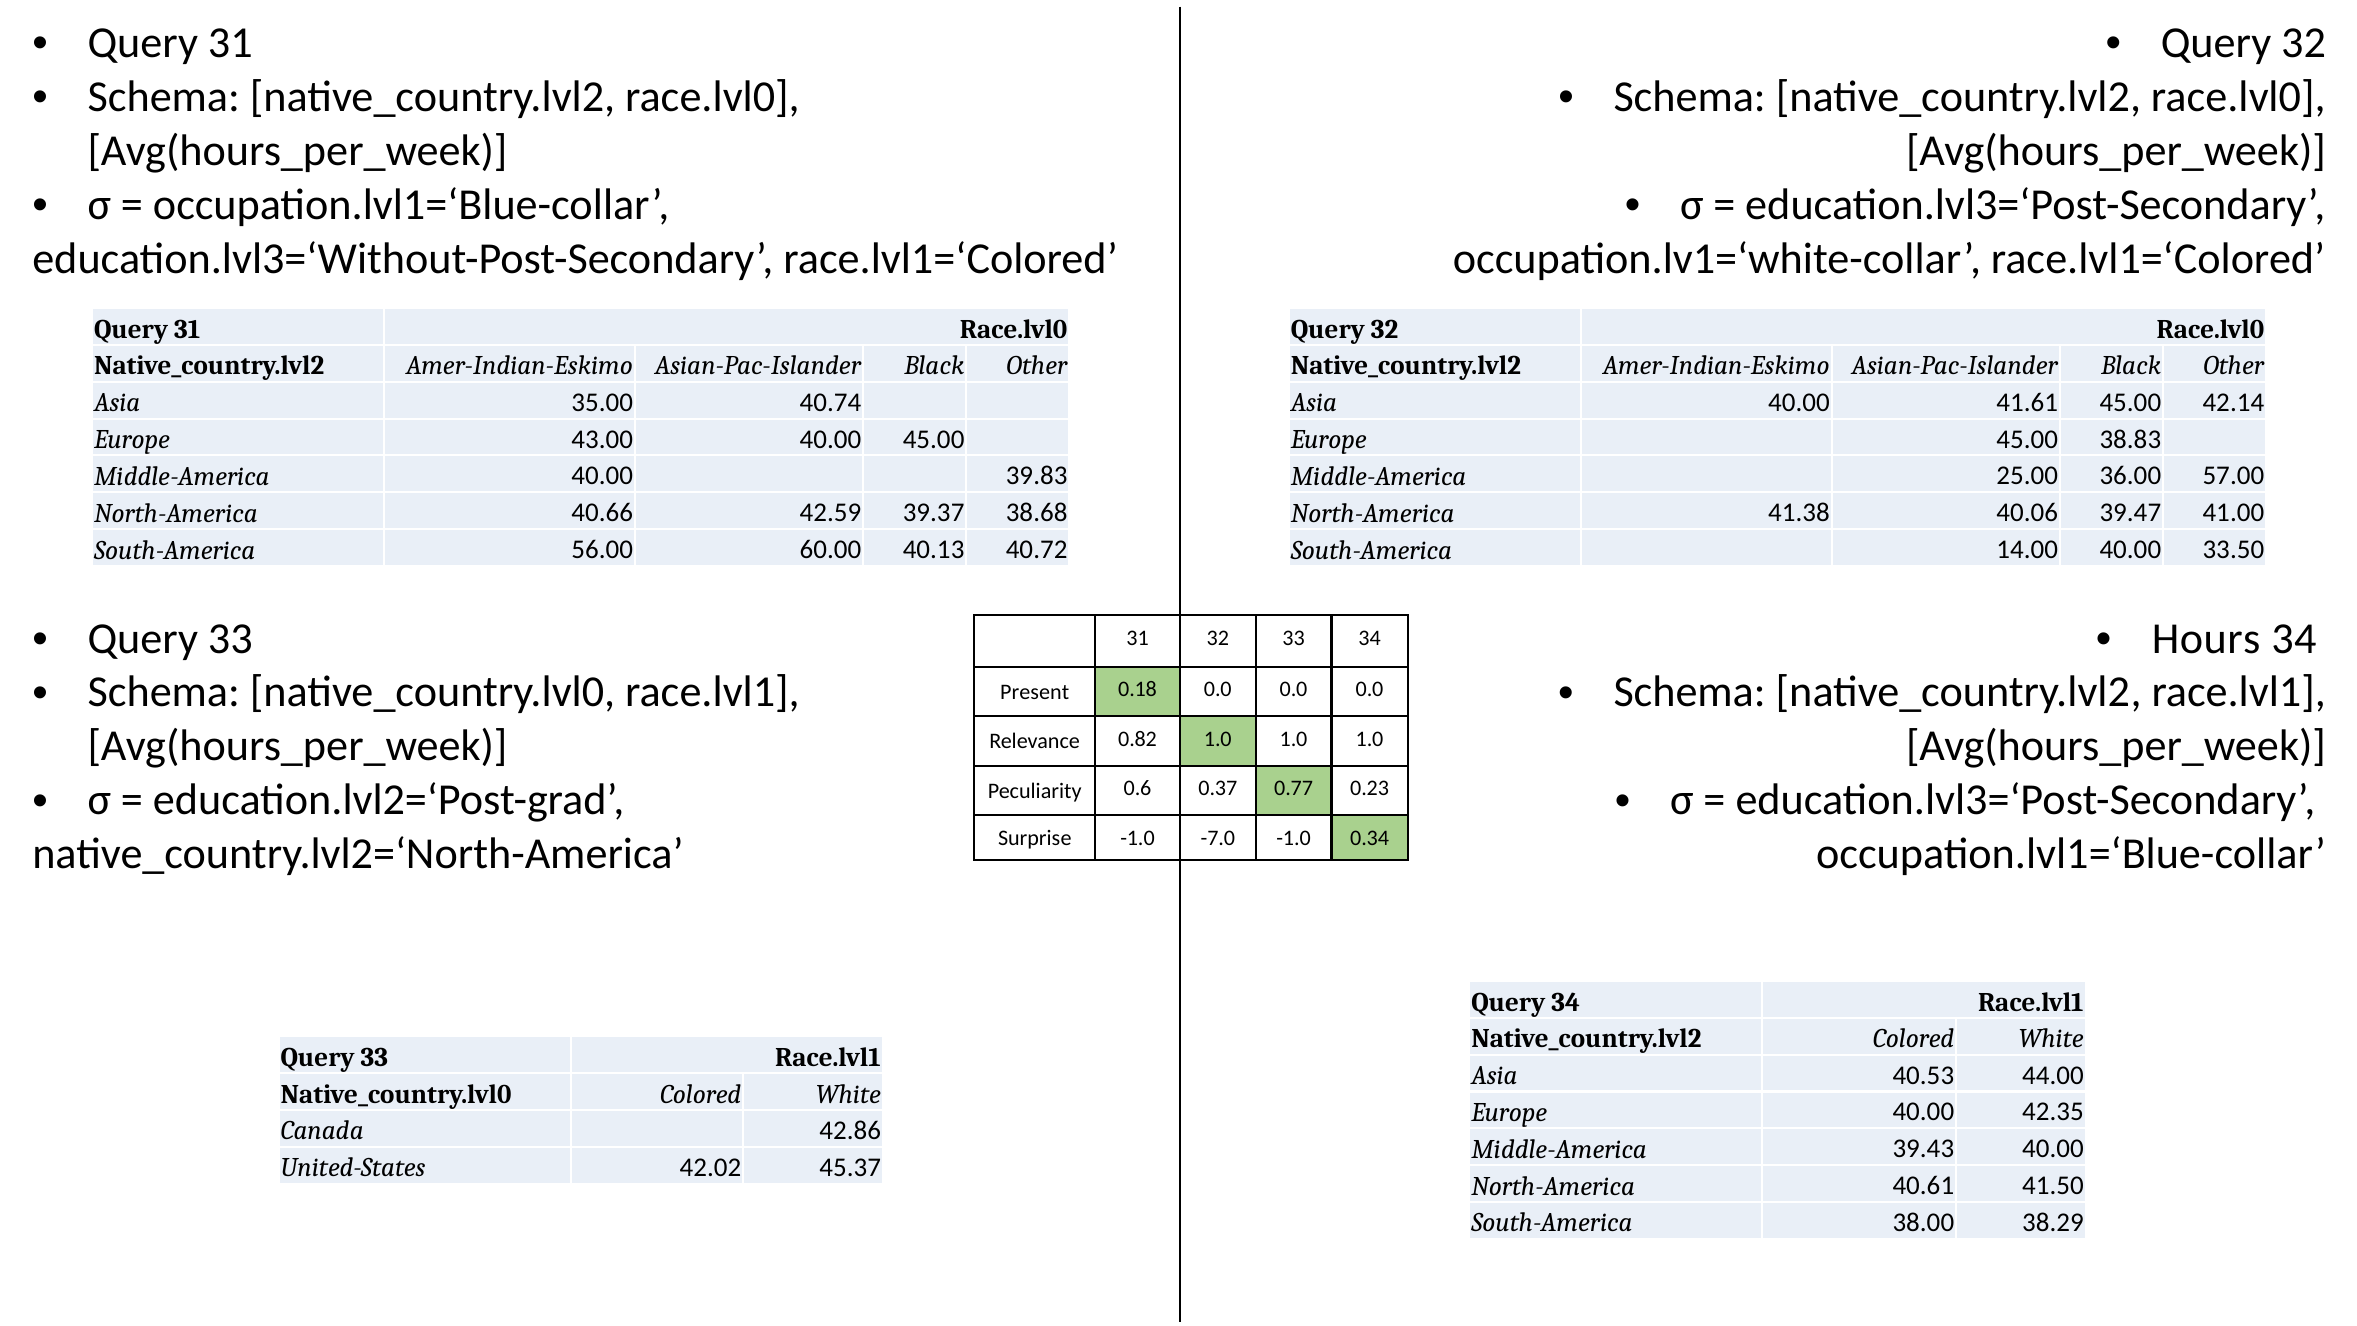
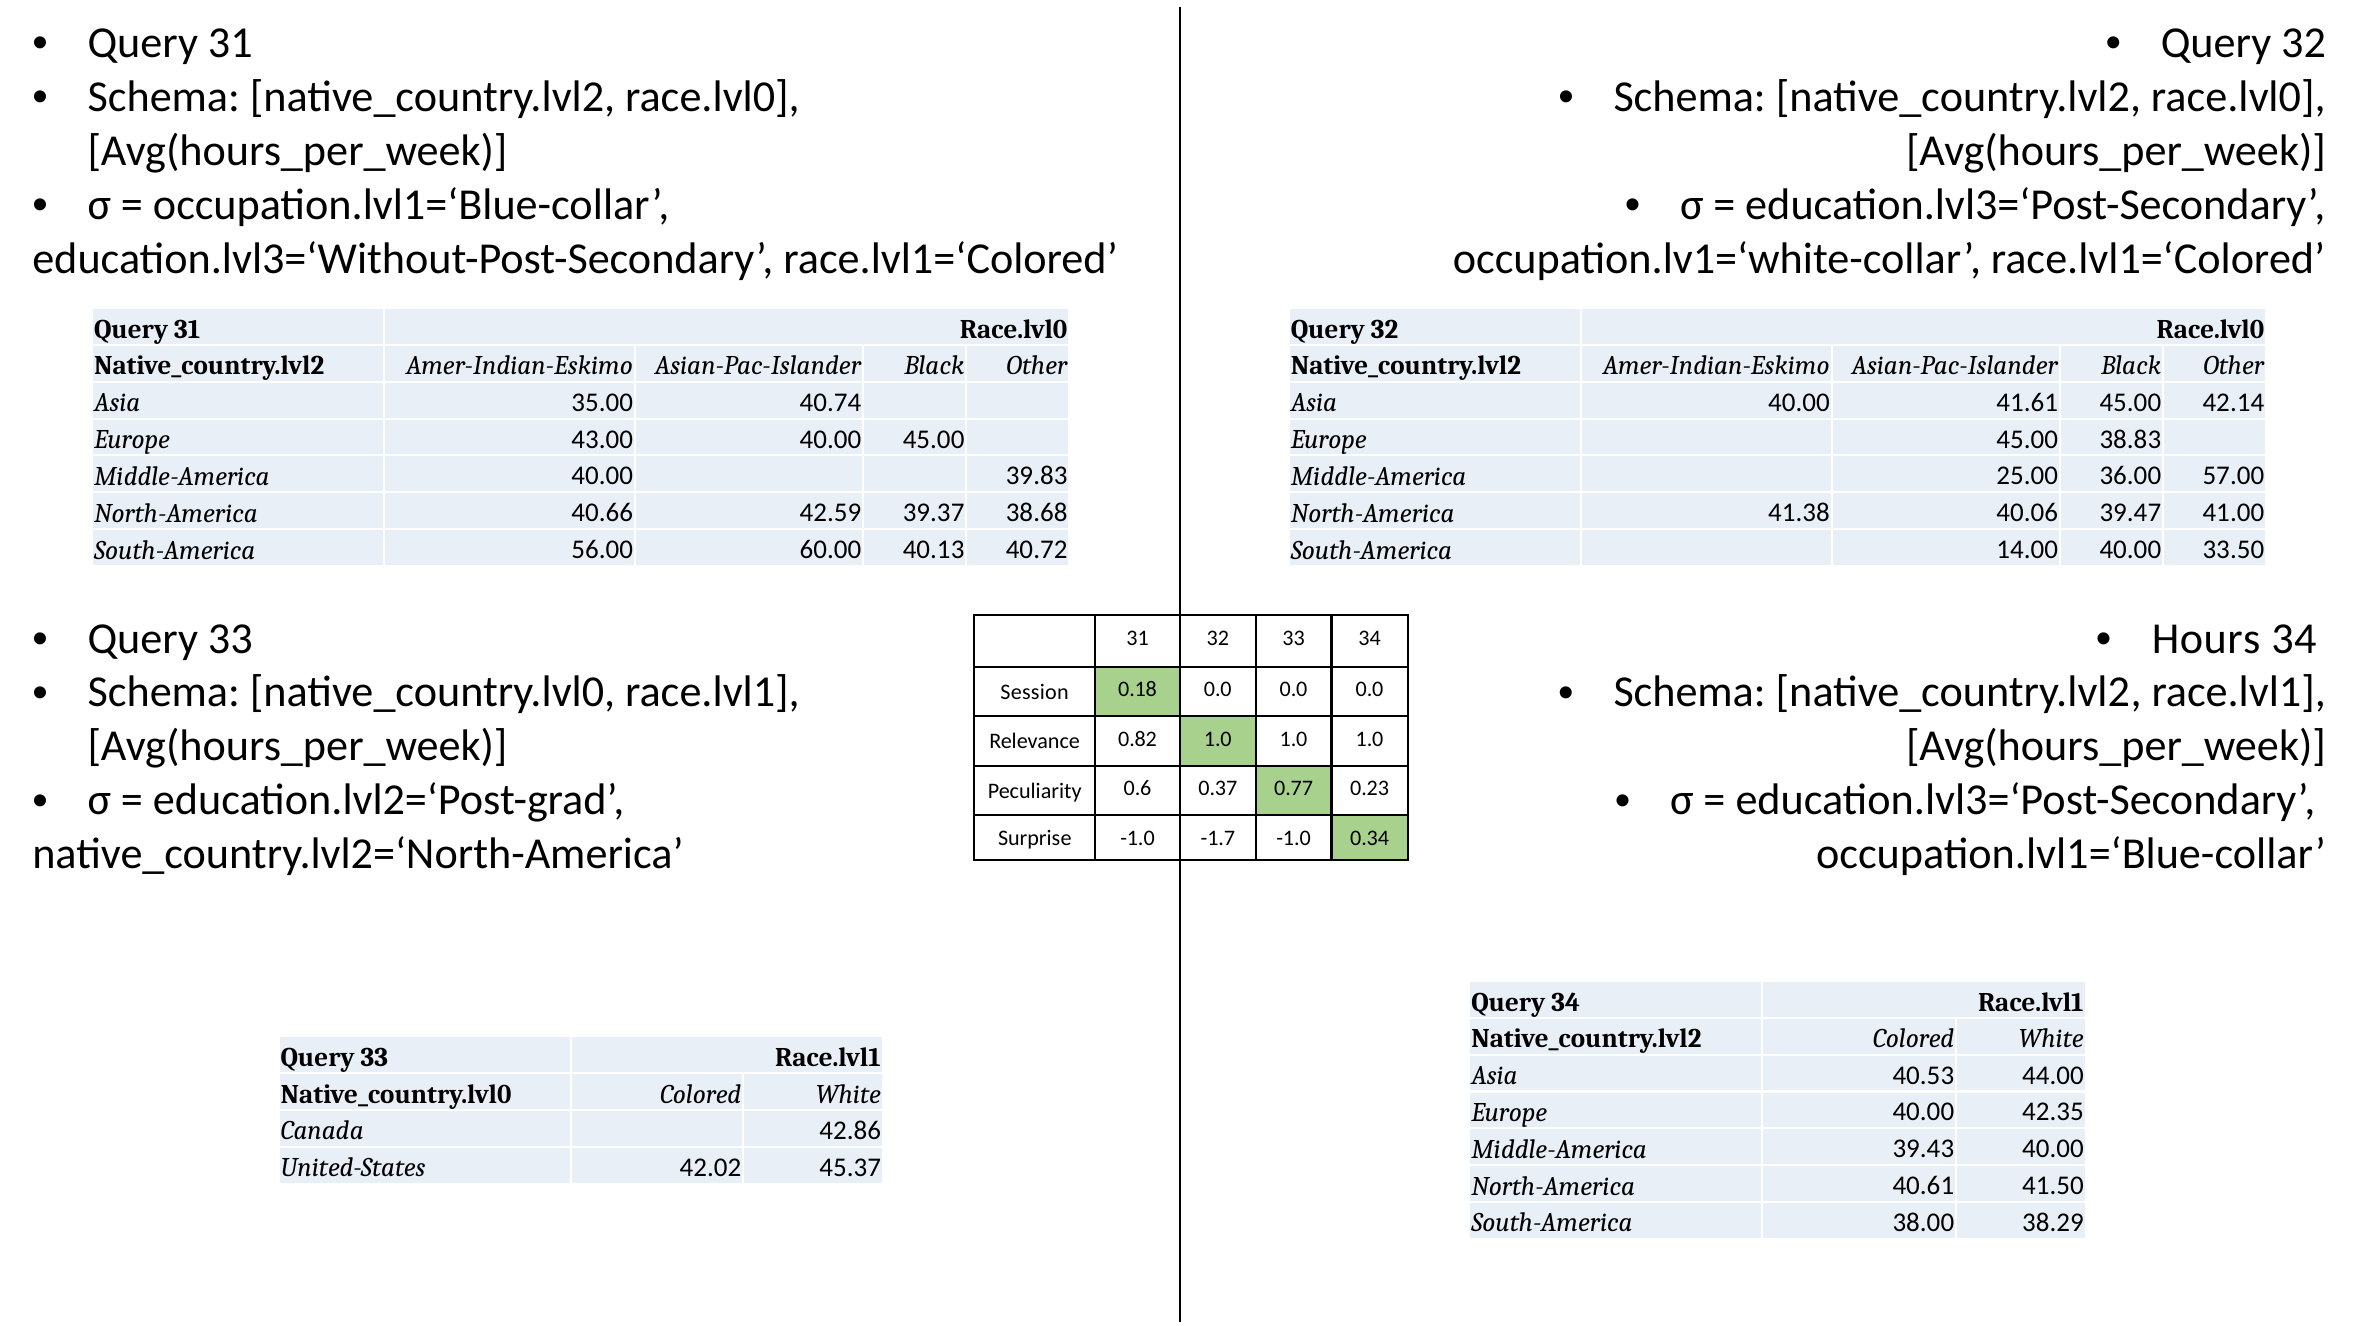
Present: Present -> Session (1035, 692)
-7.0: -7.0 -> -1.7 (1218, 838)
